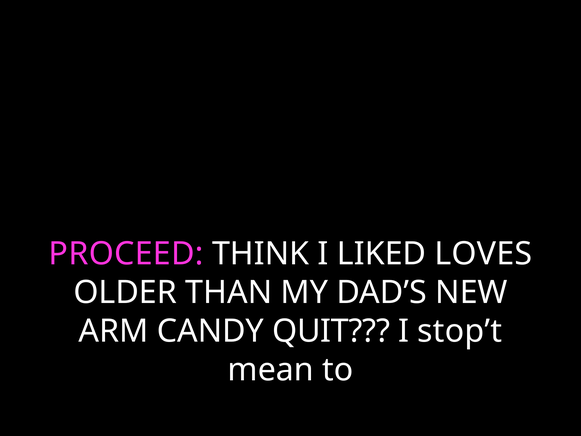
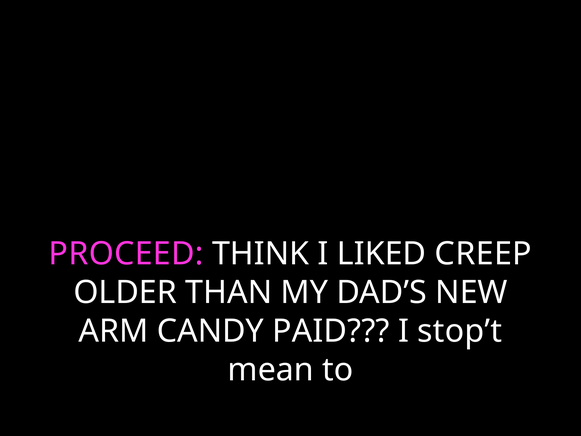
LOVES: LOVES -> CREEP (483, 254)
QUIT: QUIT -> PAID (331, 331)
